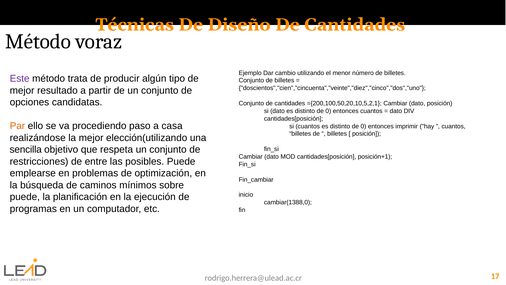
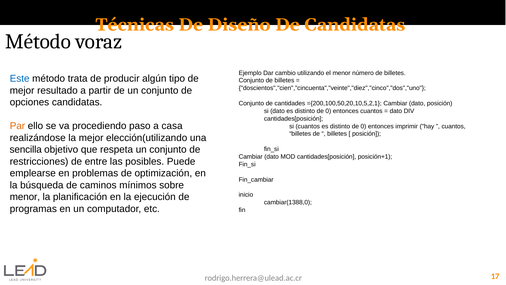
Diseño De Cantidades: Cantidades -> Candidatas (355, 25)
Este colour: purple -> blue (20, 79)
puede: puede -> menor (25, 197)
